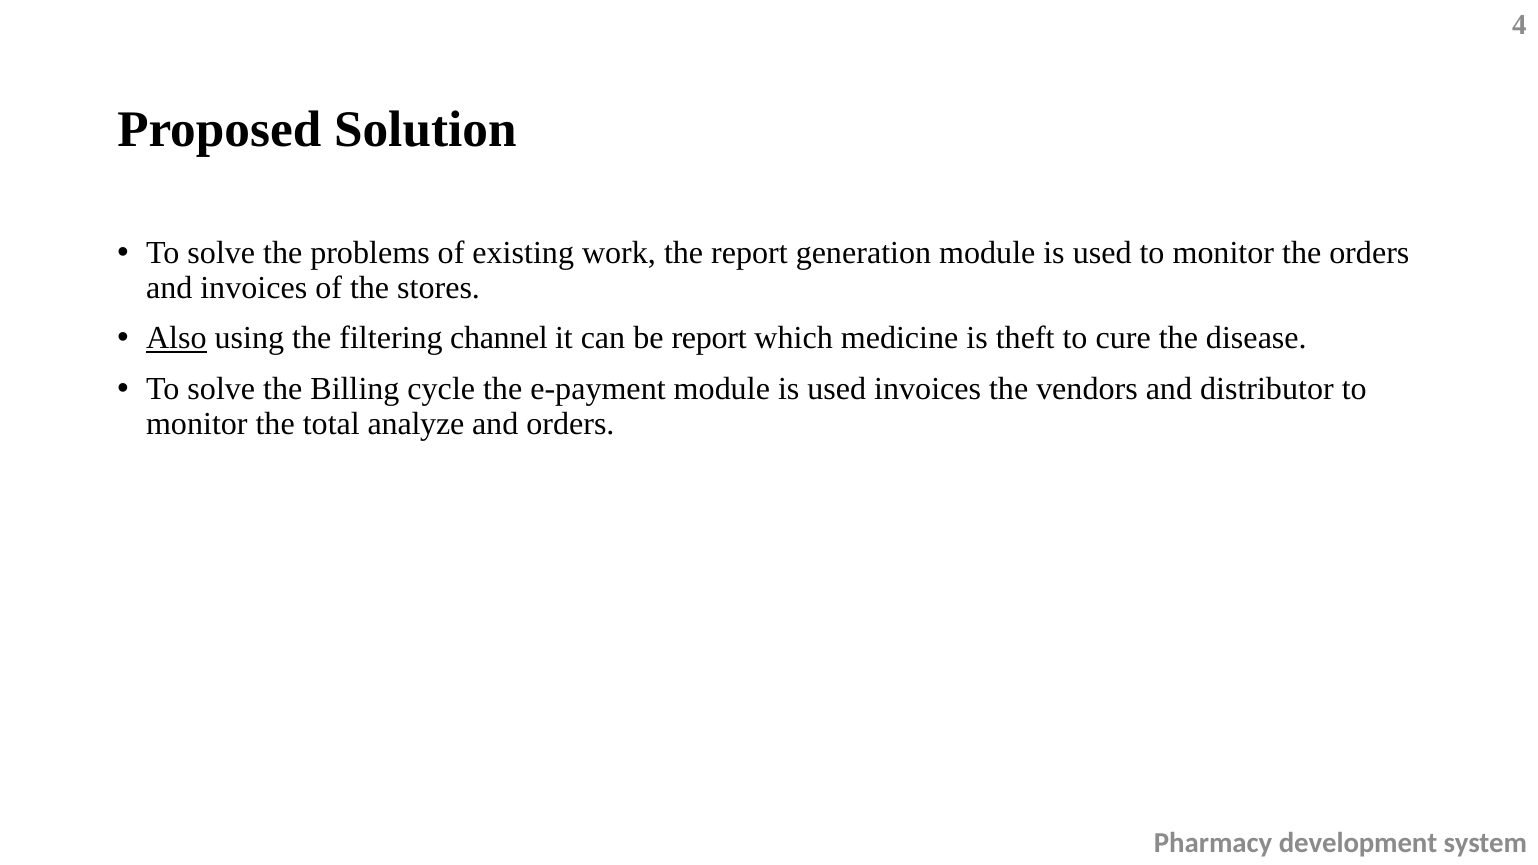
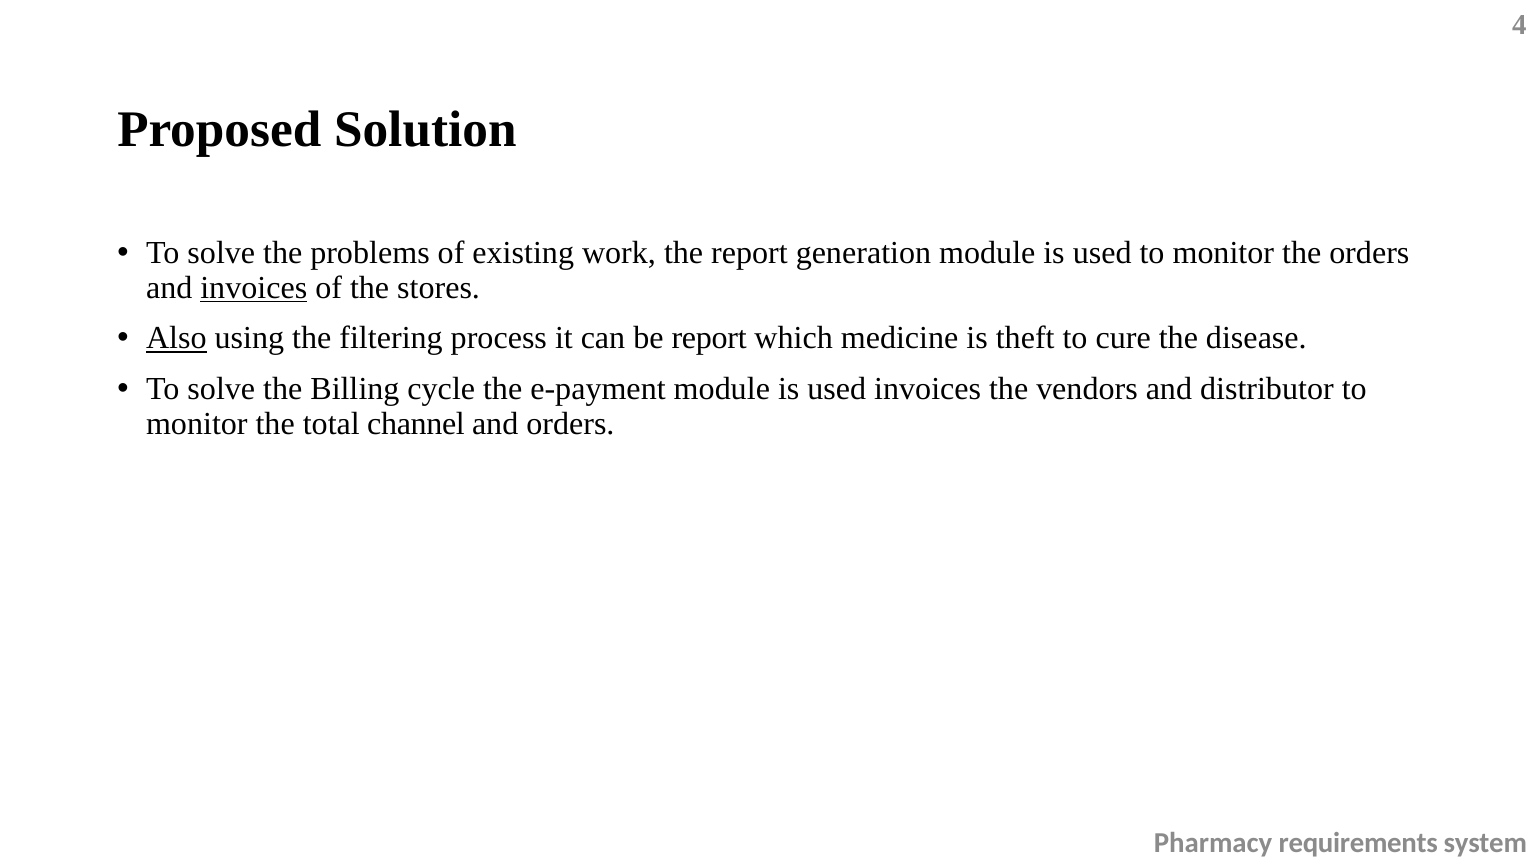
invoices underline: none -> present (254, 288)
channel: channel -> process (499, 338)
analyze: analyze -> channel (416, 424)
development: development -> requirements (1358, 843)
